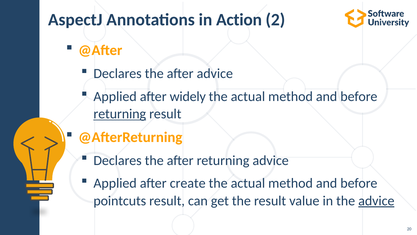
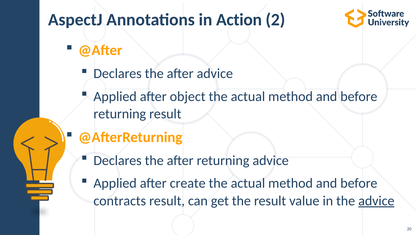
widely: widely -> object (188, 96)
returning underline: present -> none (120, 114)
pointcuts: pointcuts -> contracts (120, 201)
